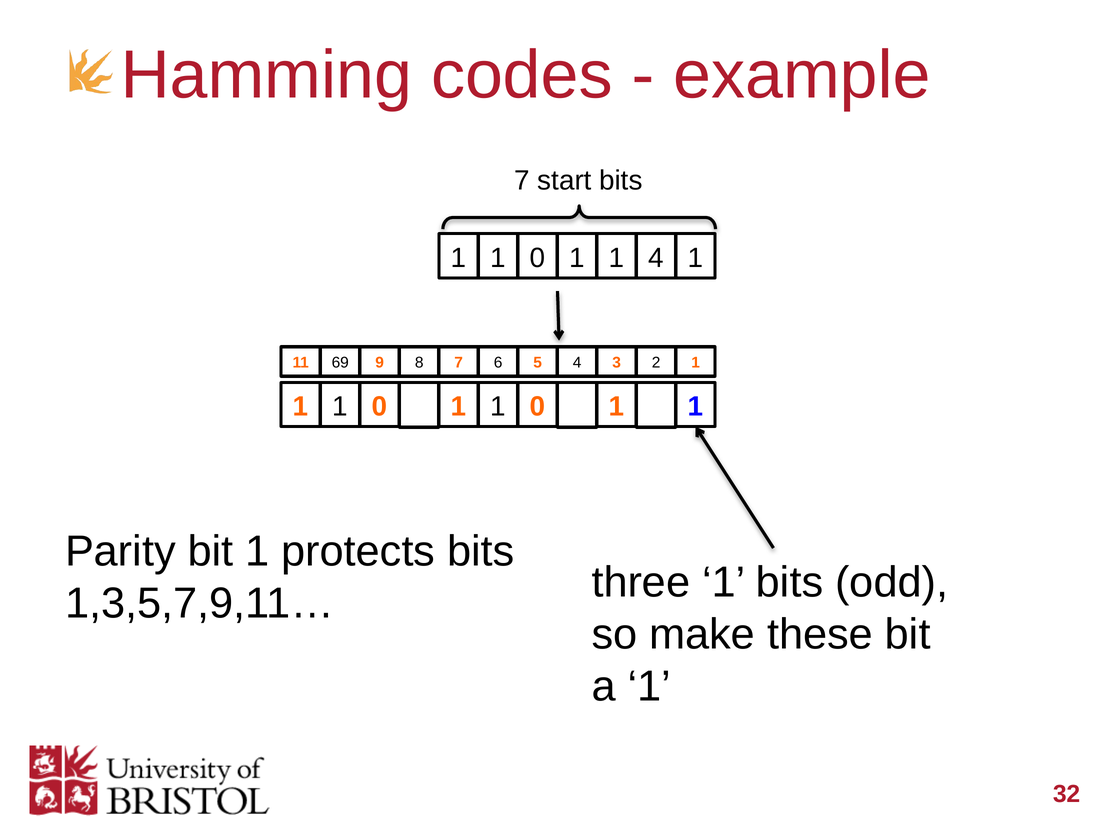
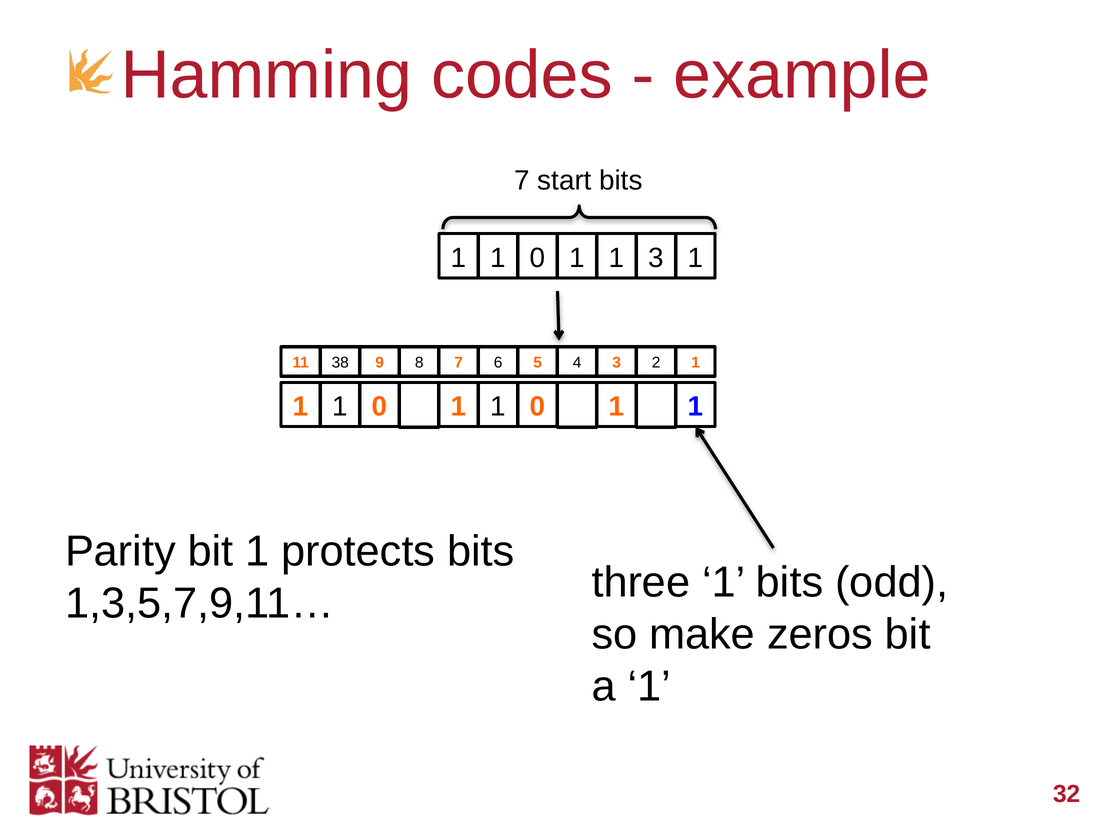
1 4: 4 -> 3 (656, 258)
69: 69 -> 38 (340, 363)
these: these -> zeros (820, 635)
